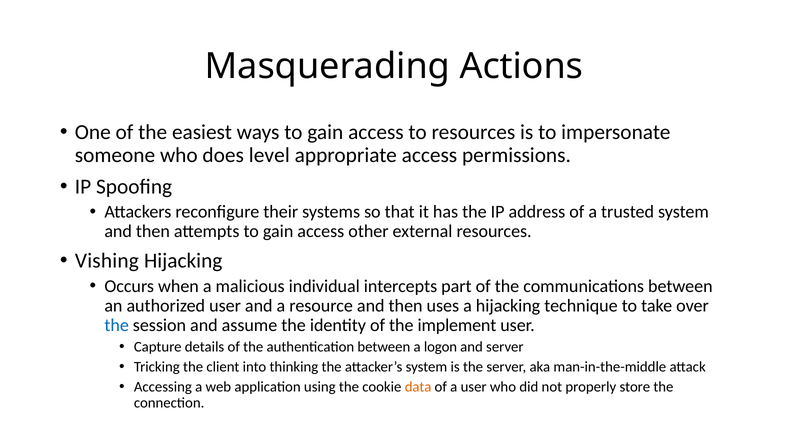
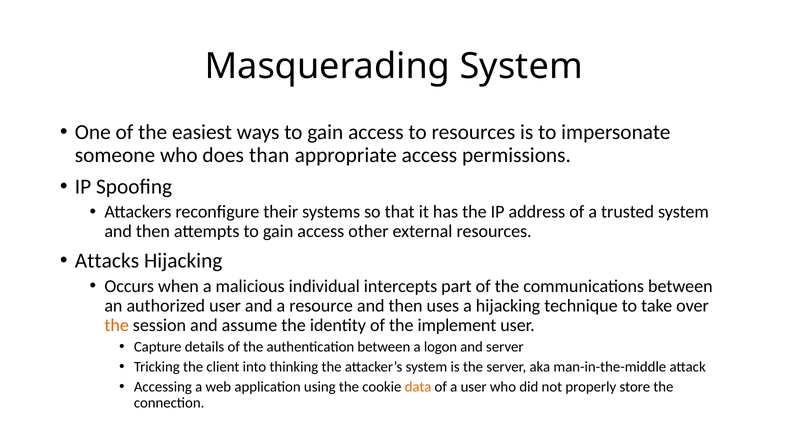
Masquerading Actions: Actions -> System (521, 66)
level: level -> than (269, 155)
Vishing: Vishing -> Attacks (107, 261)
the colour: blue -> orange (117, 325)
